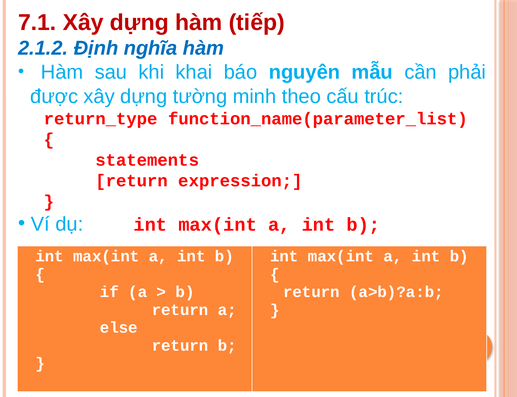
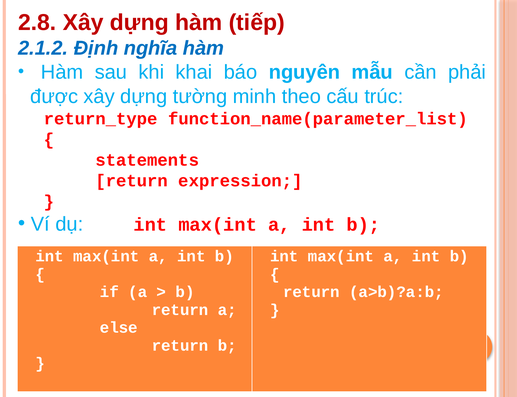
7.1: 7.1 -> 2.8 (37, 23)
